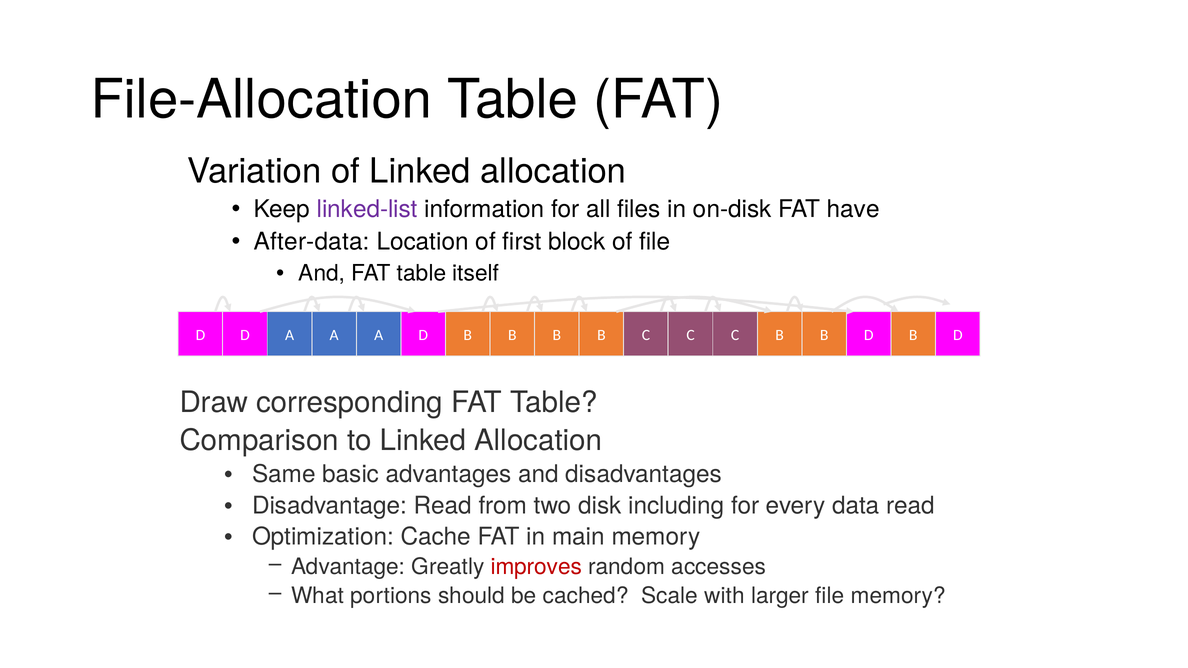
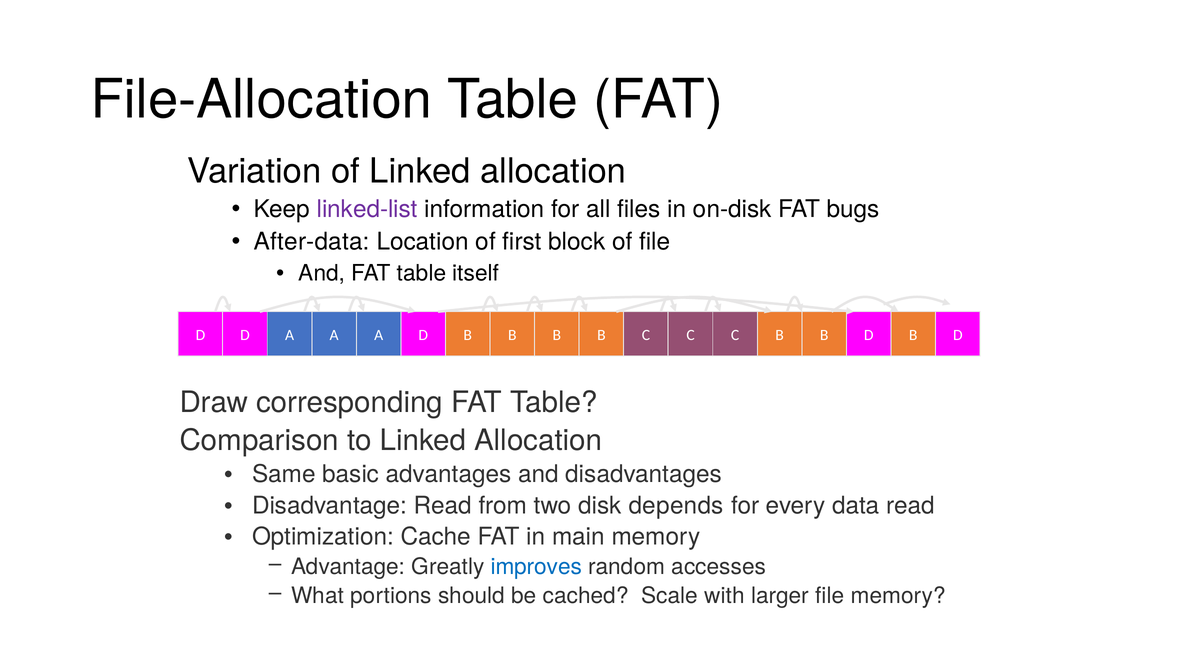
have: have -> bugs (853, 209)
including: including -> depends (676, 506)
improves colour: red -> blue (536, 567)
